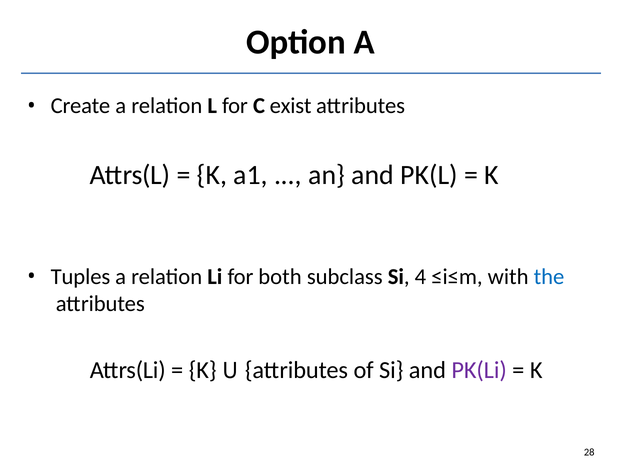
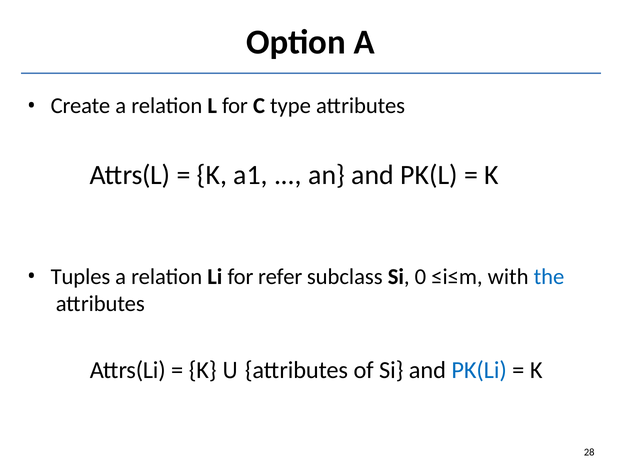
exist: exist -> type (290, 106)
both: both -> refer (280, 276)
4: 4 -> 0 (420, 276)
PK(Li colour: purple -> blue (479, 370)
